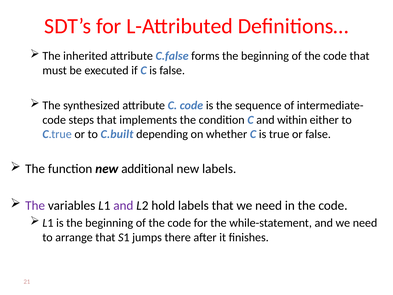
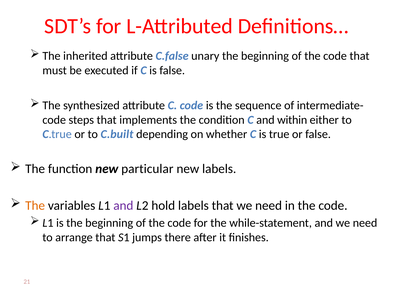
forms: forms -> unary (205, 56)
additional: additional -> particular (147, 169)
The colour: purple -> orange (35, 205)
